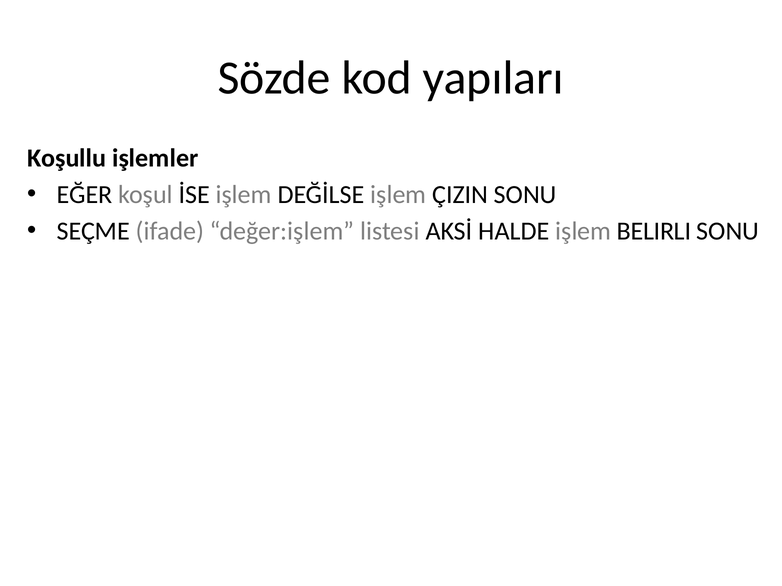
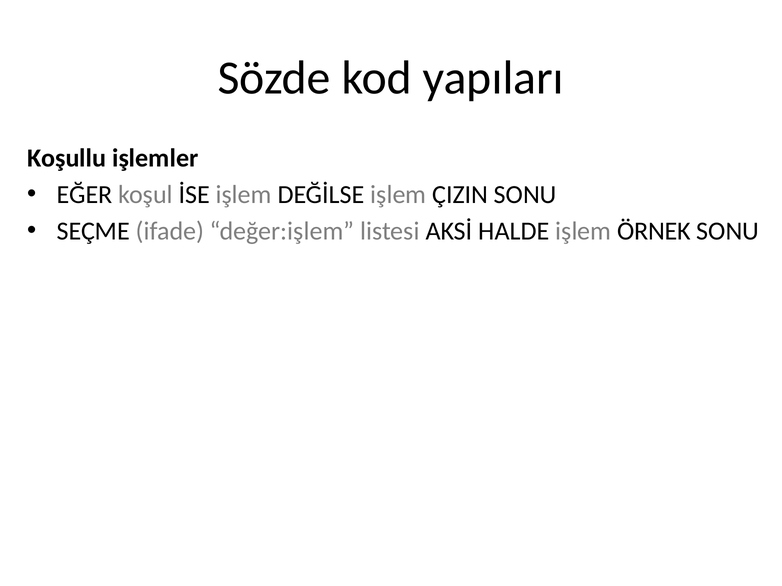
BELIRLI: BELIRLI -> ÖRNEK (654, 231)
